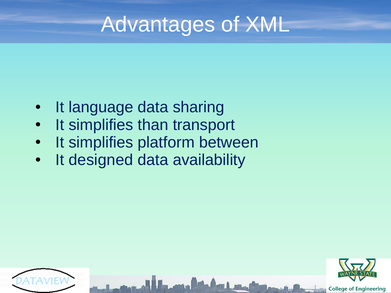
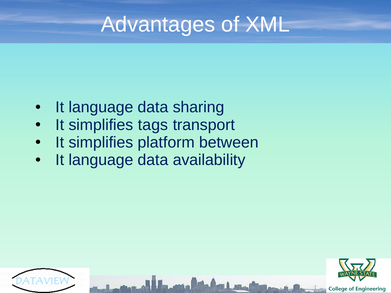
than: than -> tags (153, 125)
designed: designed -> language (101, 160)
